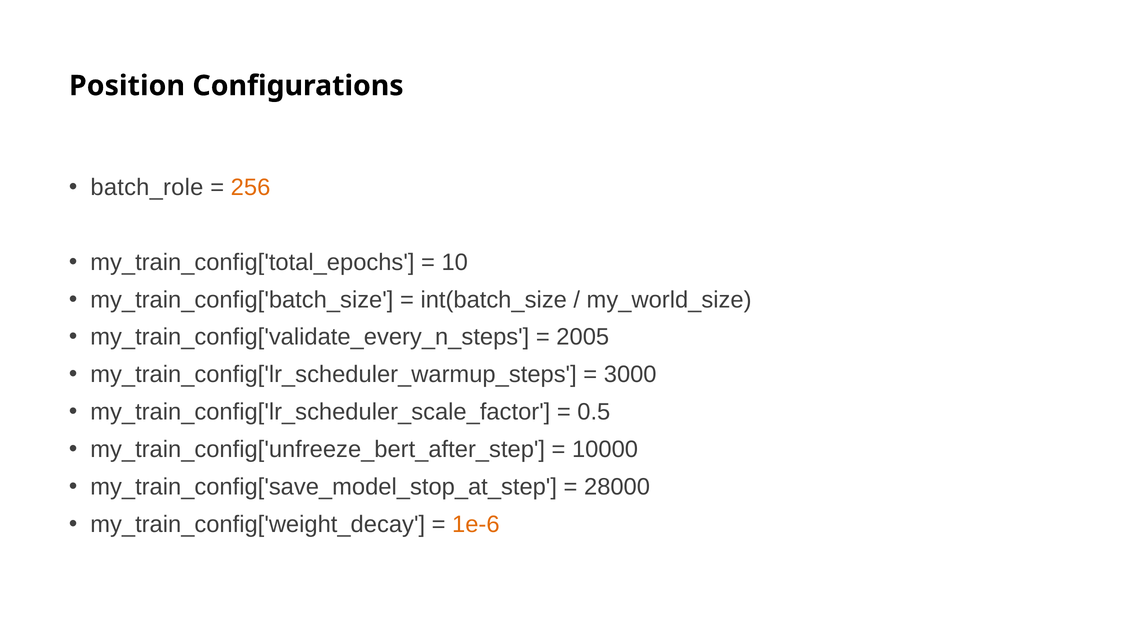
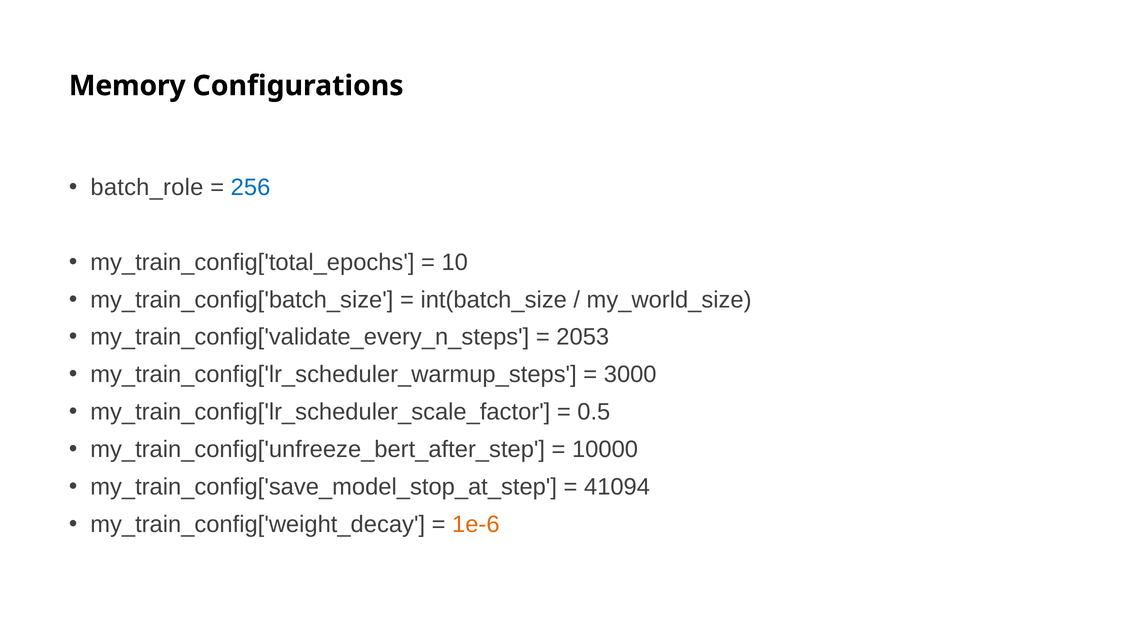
Position: Position -> Memory (127, 86)
256 colour: orange -> blue (251, 187)
2005: 2005 -> 2053 (583, 337)
28000: 28000 -> 41094 (617, 487)
